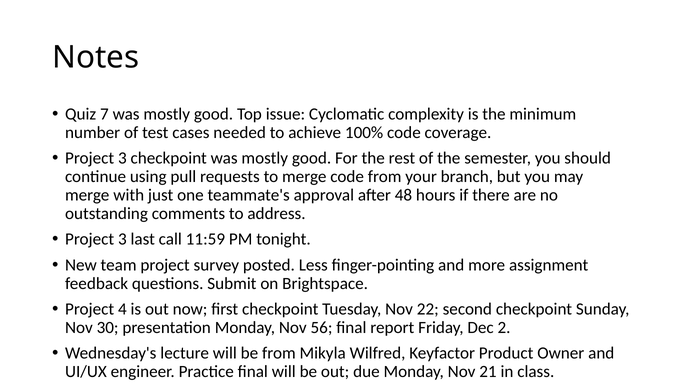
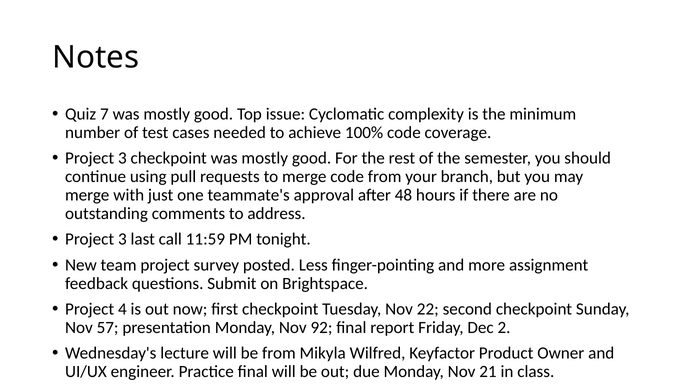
30: 30 -> 57 (108, 328)
56: 56 -> 92 (321, 328)
